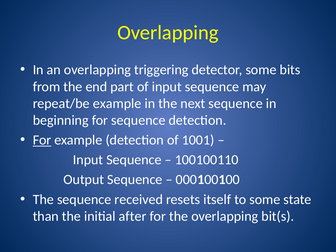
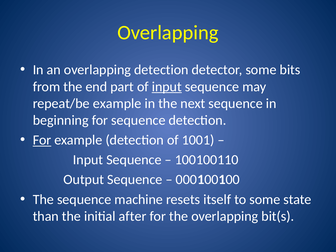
overlapping triggering: triggering -> detection (161, 70)
input underline: none -> present (167, 87)
received: received -> machine (139, 199)
